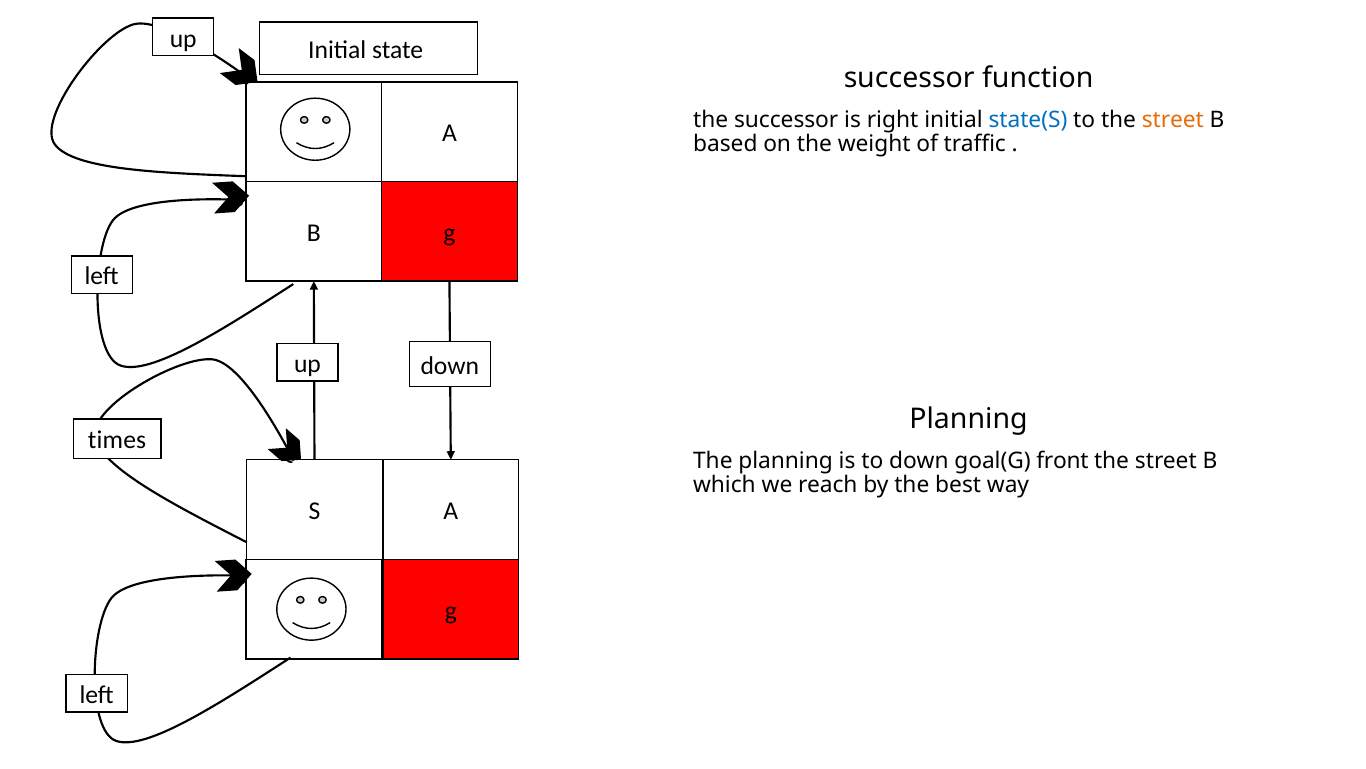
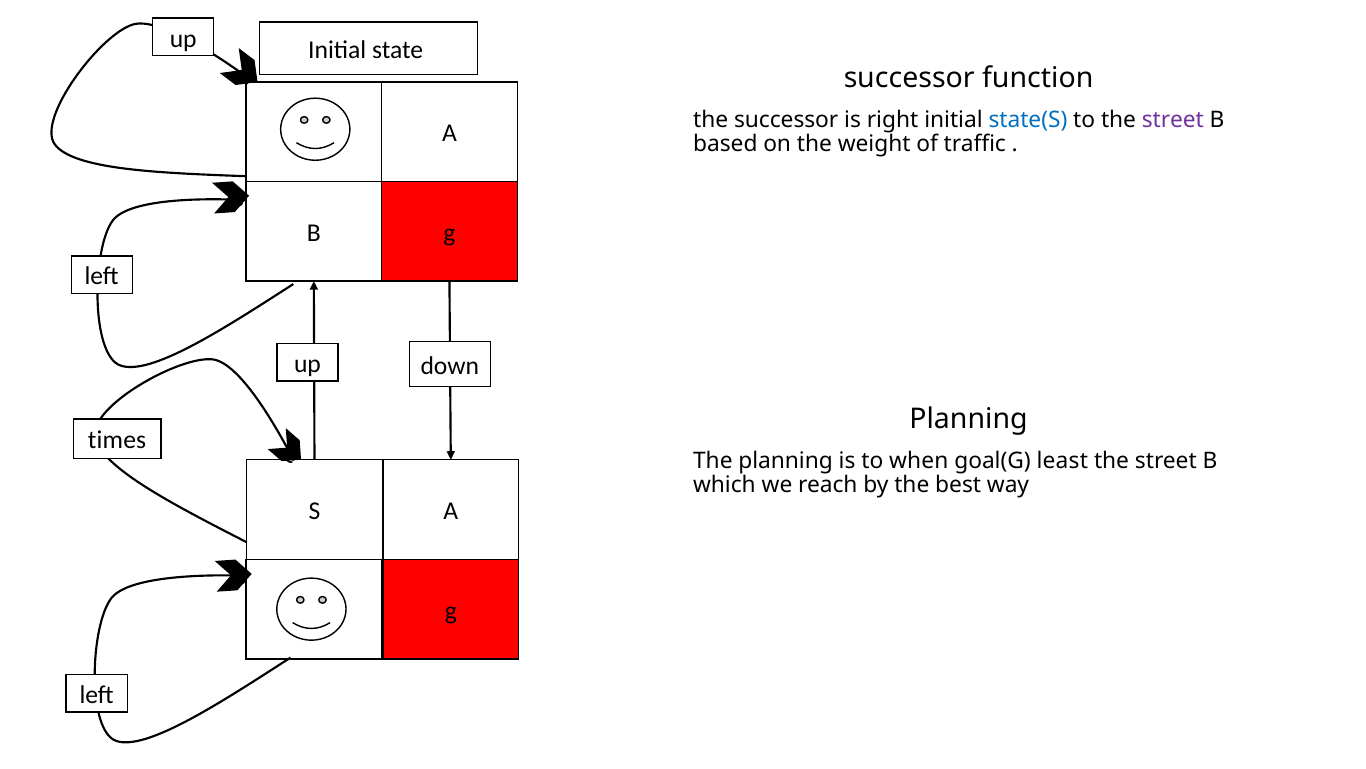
street colour: orange -> purple (1173, 120)
to down: down -> when (919, 460)
front: front -> least (1062, 460)
